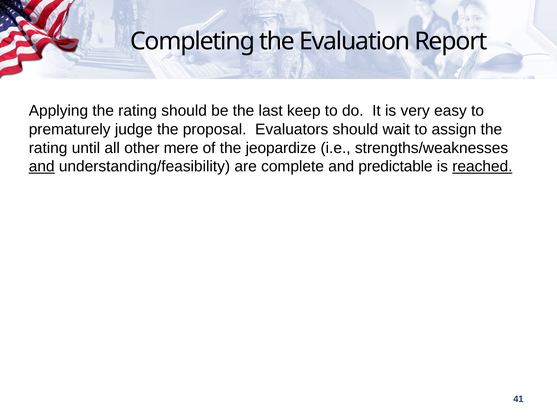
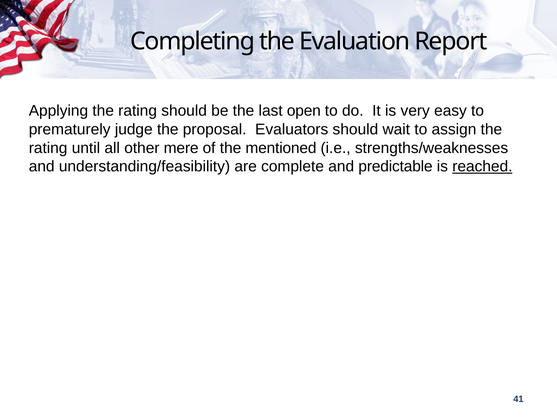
keep: keep -> open (304, 111)
jeopardize: jeopardize -> mentioned (281, 148)
and underline: present -> none (42, 166)
